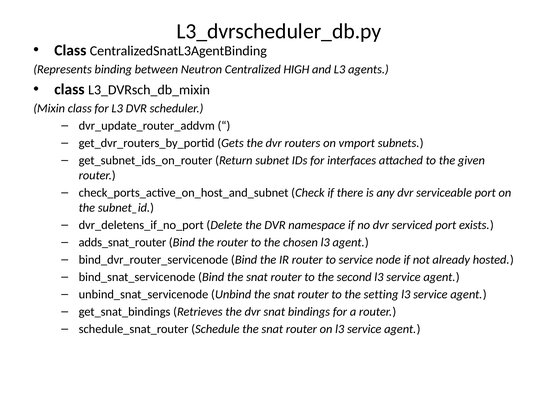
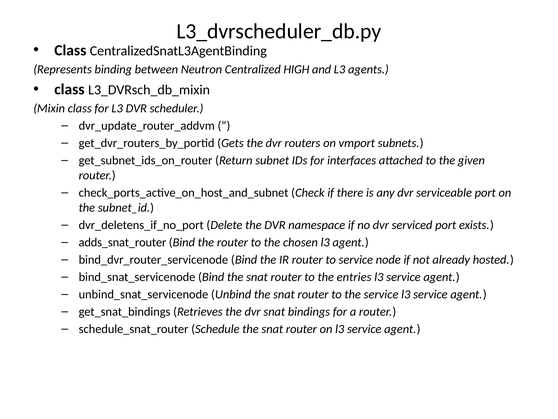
second: second -> entries (354, 277)
the setting: setting -> service (381, 294)
